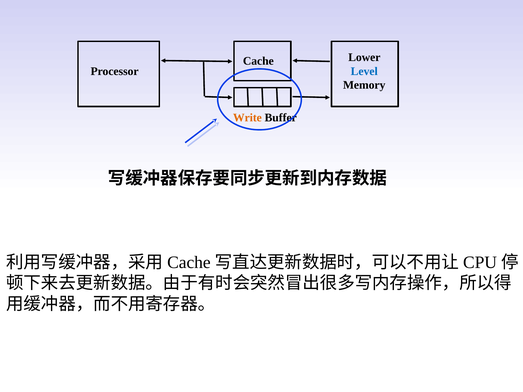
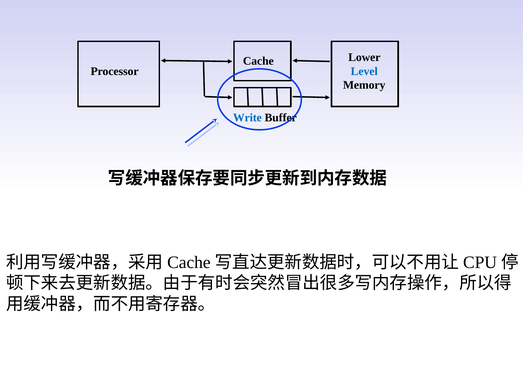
Write colour: orange -> blue (247, 118)
